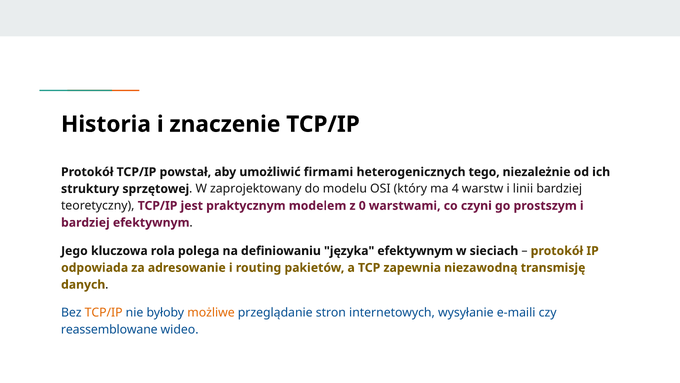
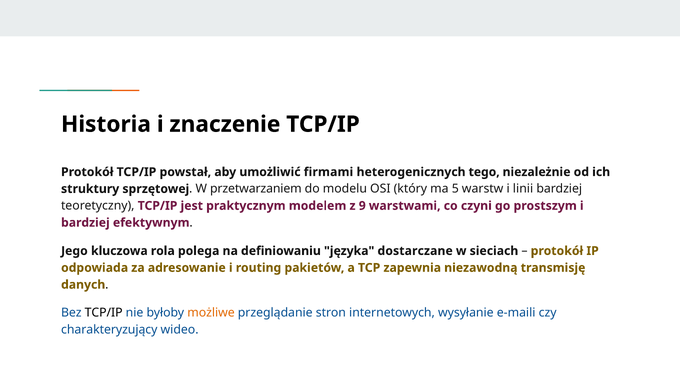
zaprojektowany: zaprojektowany -> przetwarzaniem (256, 189)
4: 4 -> 5 (455, 189)
0: 0 -> 9 (362, 206)
języka efektywnym: efektywnym -> dostarczane (415, 251)
TCP/IP colour: orange -> black (104, 312)
reassemblowane: reassemblowane -> charakteryzujący (109, 329)
